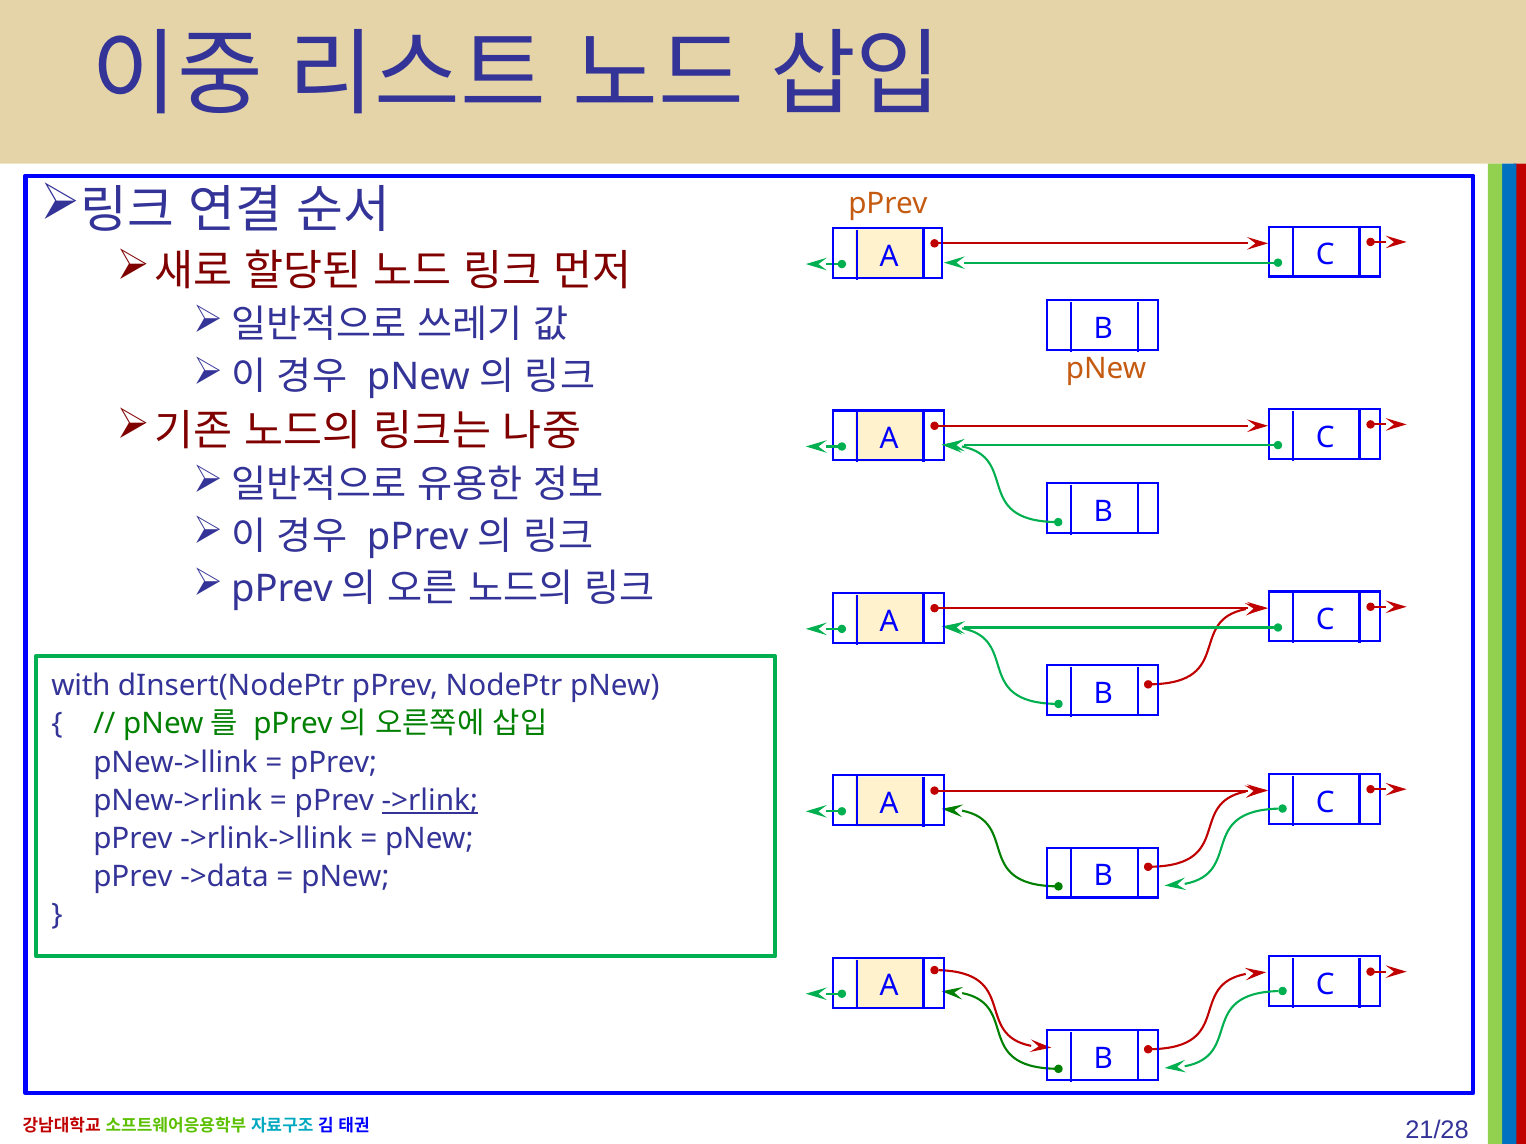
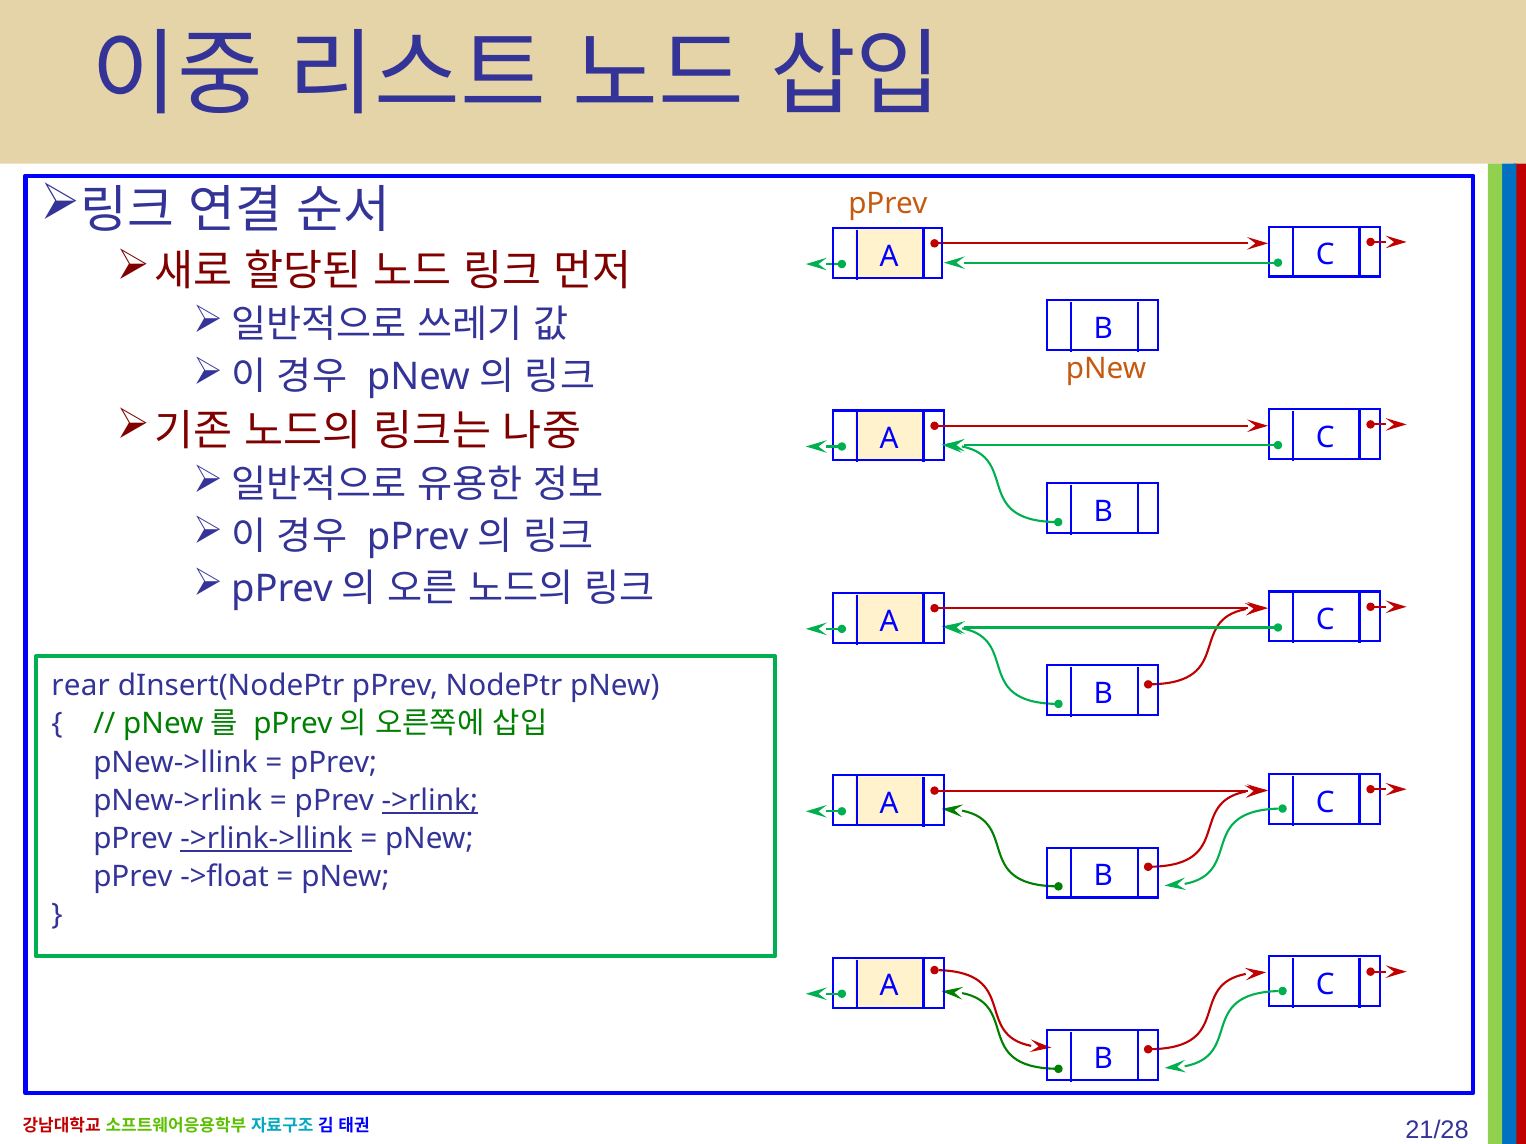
with: with -> rear (81, 686)
->rlink->llink underline: none -> present (266, 839)
->data: ->data -> ->float (225, 877)
